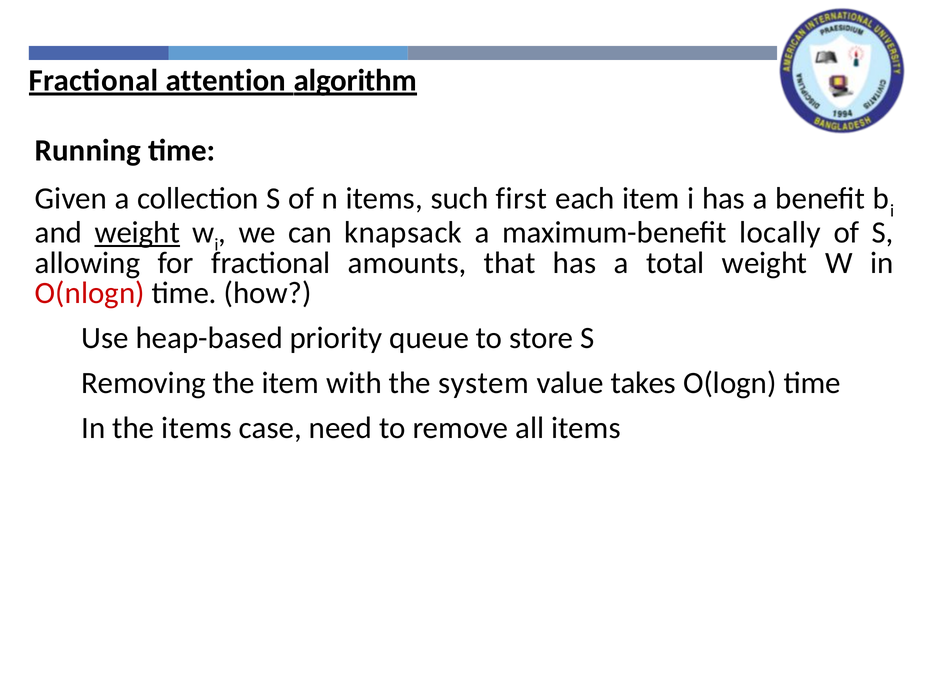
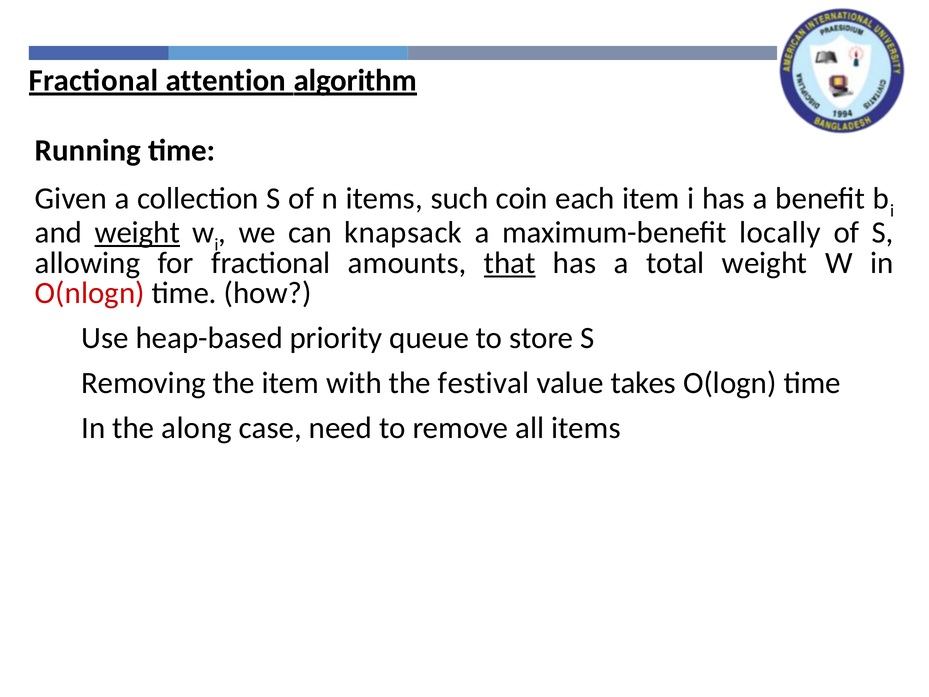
first: first -> coin (522, 199)
that underline: none -> present (510, 263)
system: system -> festival (484, 383)
the items: items -> along (197, 428)
